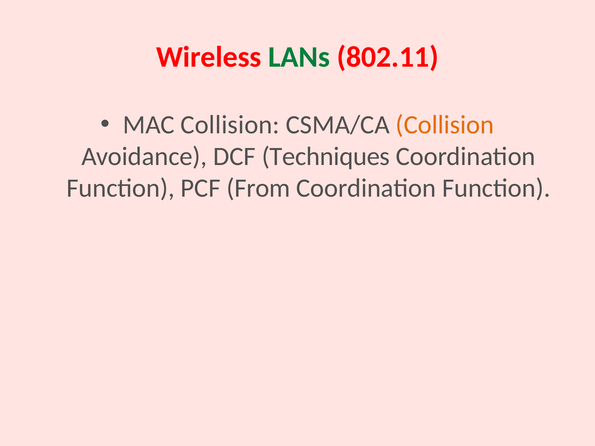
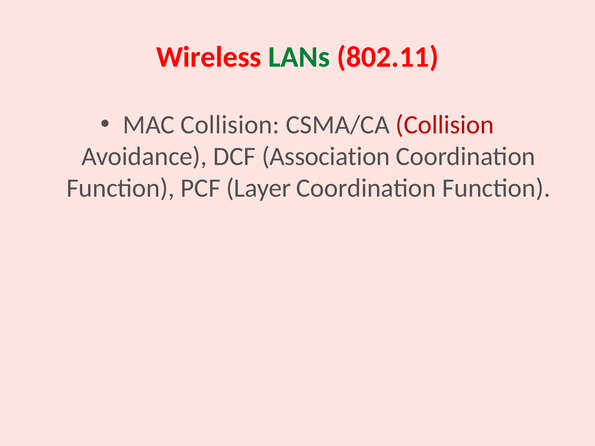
Collision colour: orange -> red (445, 125)
Techniques: Techniques -> Association (326, 157)
From: From -> Layer (259, 188)
